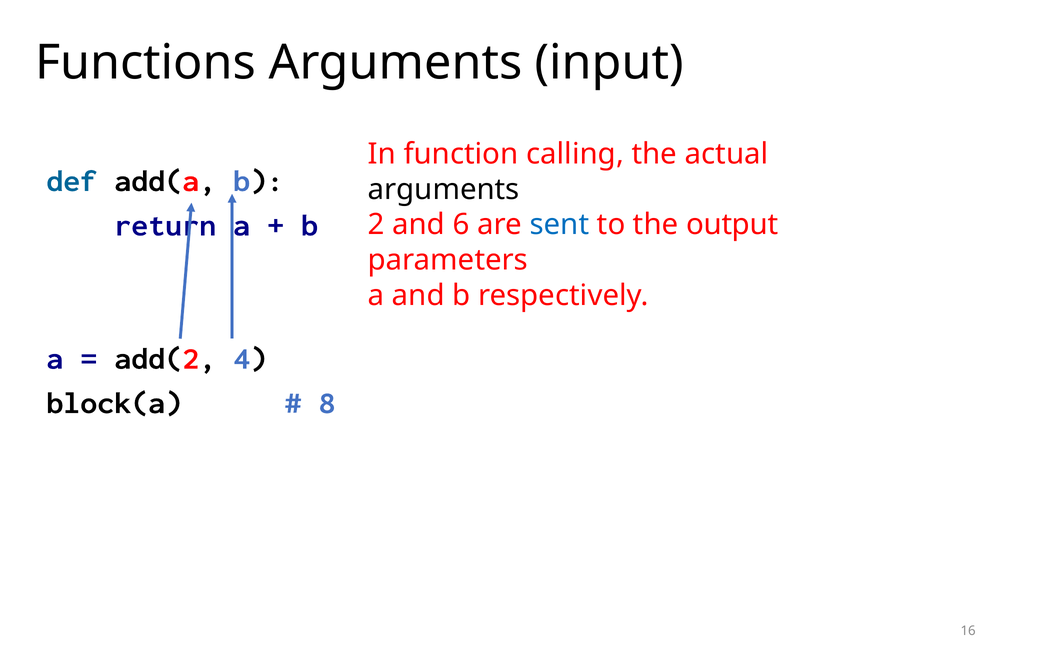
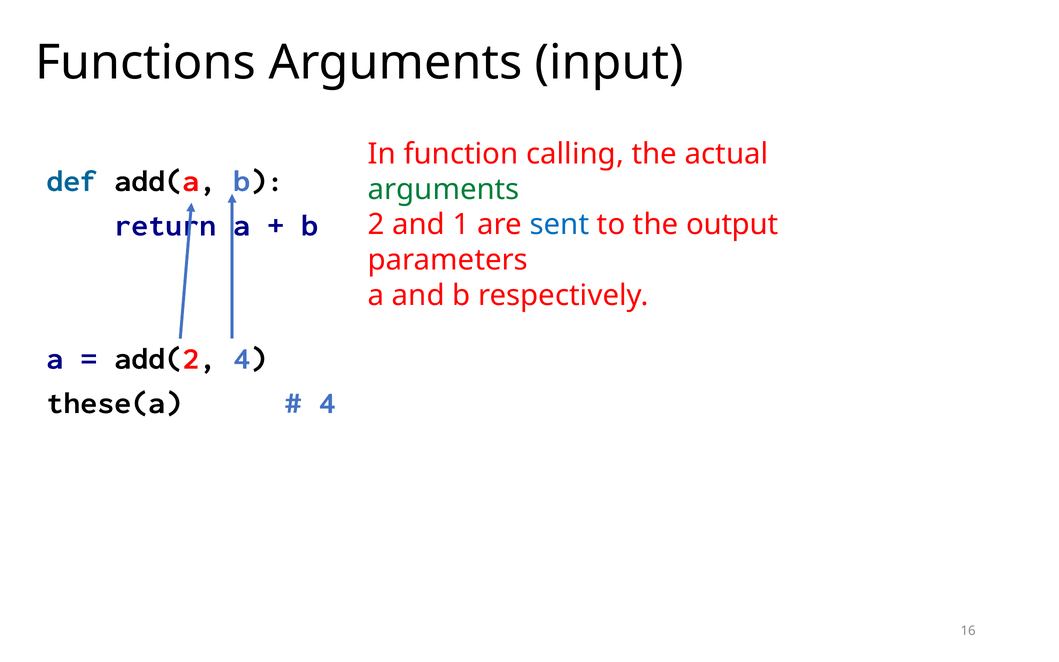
arguments colour: black -> green (444, 189)
6: 6 -> 1 (461, 225)
block(a: block(a -> these(a (114, 403)
8: 8 -> 4 (327, 403)
